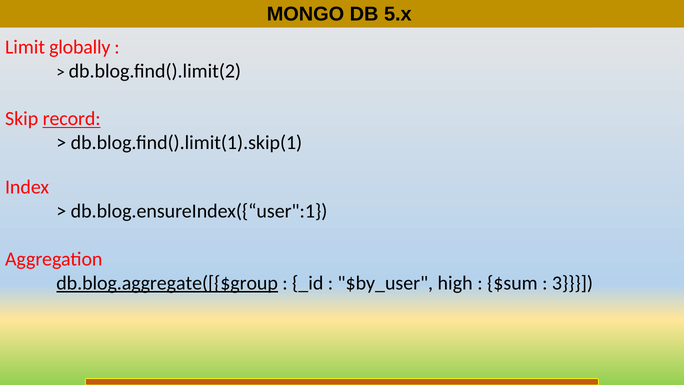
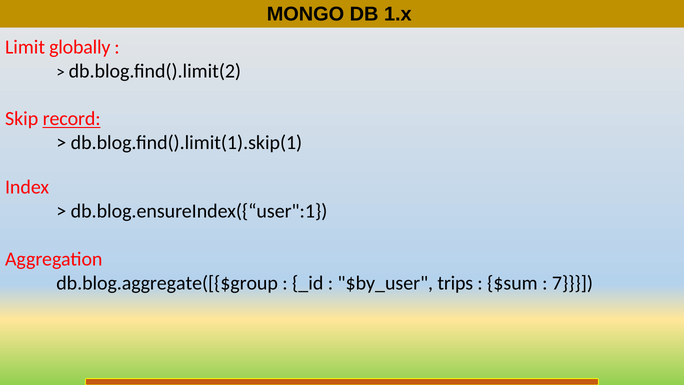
5.x: 5.x -> 1.x (398, 14)
db.blog.aggregate([{$group underline: present -> none (167, 283)
high: high -> trips (455, 283)
3: 3 -> 7 (572, 283)
